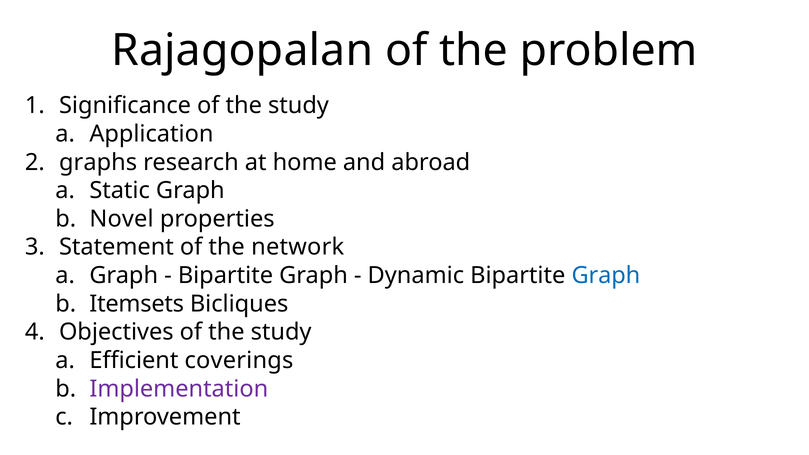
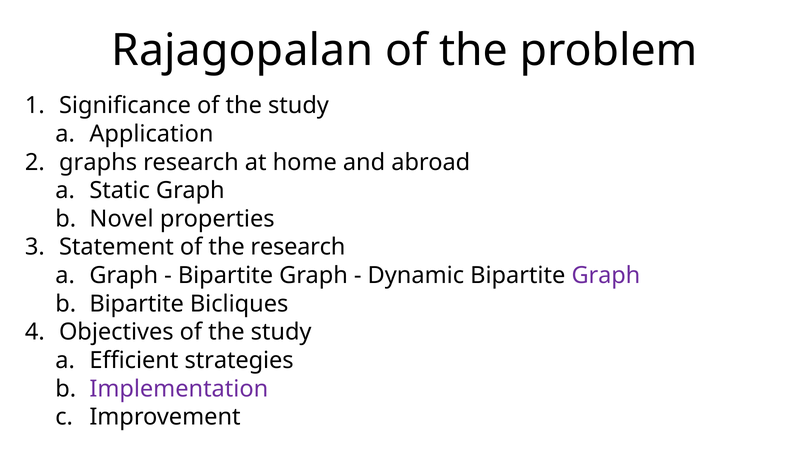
the network: network -> research (298, 247)
Graph colour: blue -> purple (606, 276)
Itemsets: Itemsets -> Bipartite (137, 304)
coverings: coverings -> strategies (239, 361)
